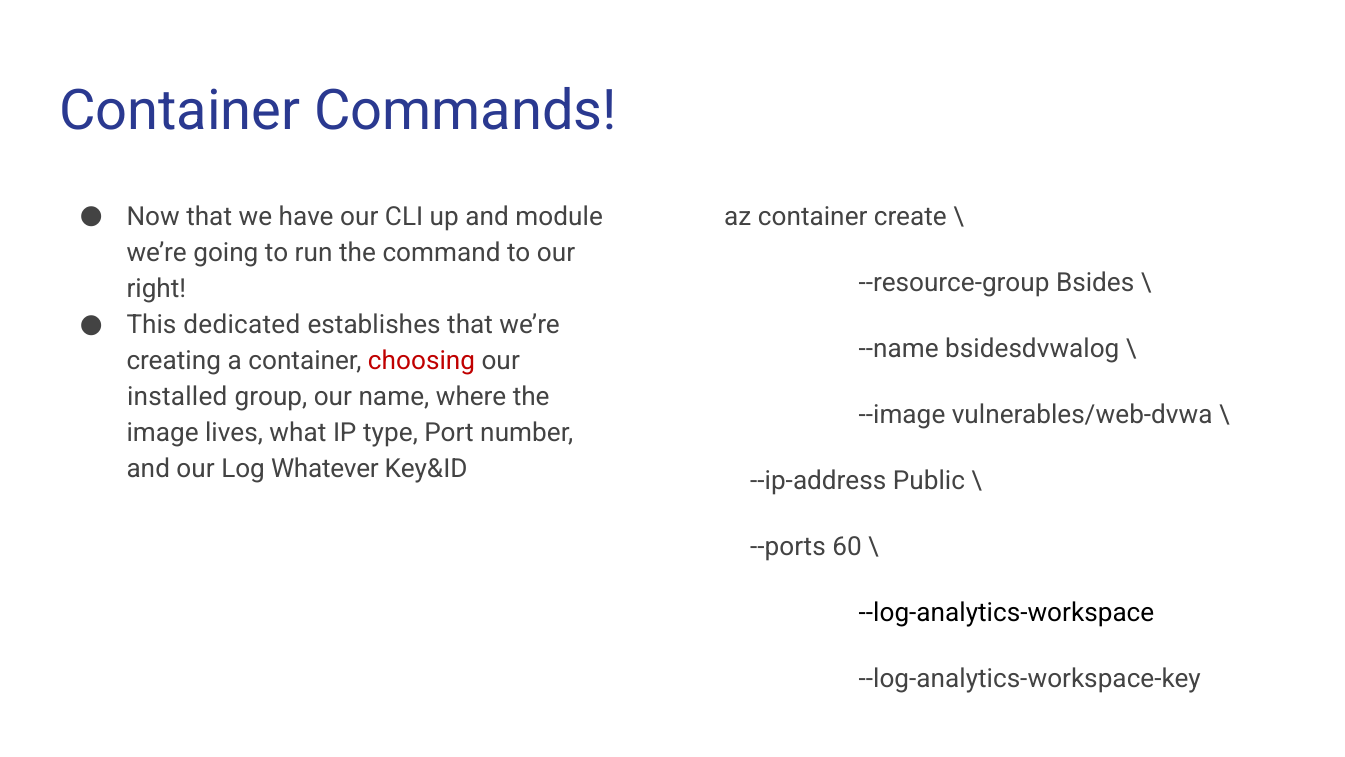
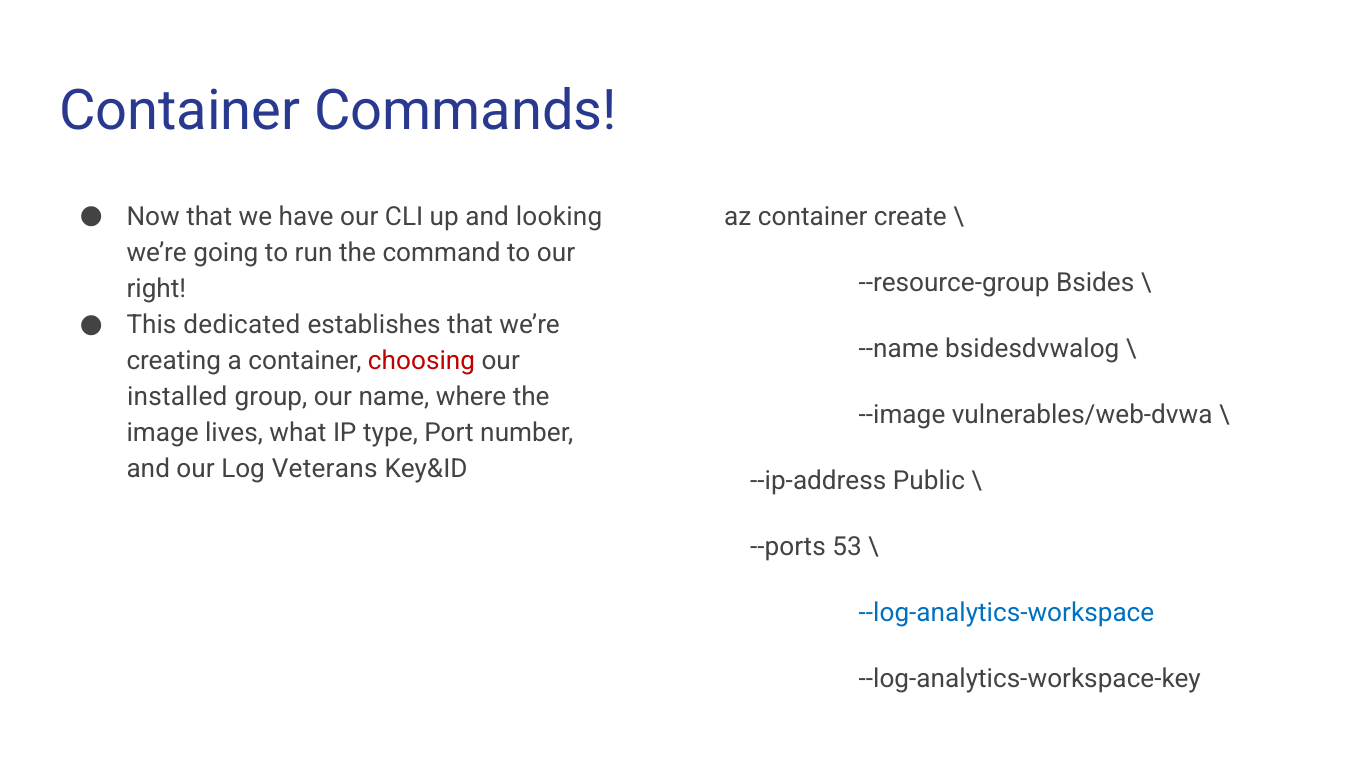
module: module -> looking (559, 217)
Whatever: Whatever -> Veterans (325, 469)
60: 60 -> 53 (847, 546)
--log-analytics-workspace colour: black -> blue (1007, 612)
